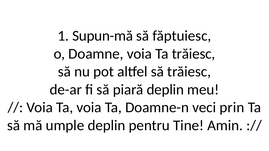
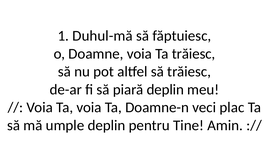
Supun-mă: Supun-mă -> Duhul-mă (103, 36)
prin: prin -> plac (232, 108)
